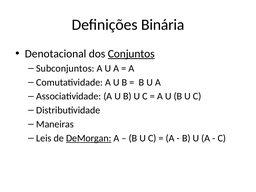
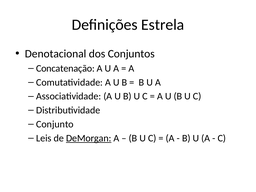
Binária: Binária -> Estrela (163, 25)
Conjuntos underline: present -> none (131, 54)
Subconjuntos: Subconjuntos -> Concatenação (65, 68)
Maneiras: Maneiras -> Conjunto (55, 124)
